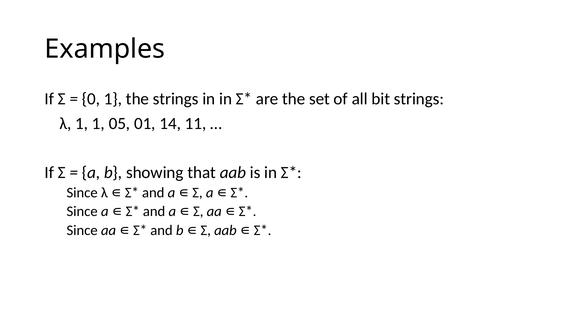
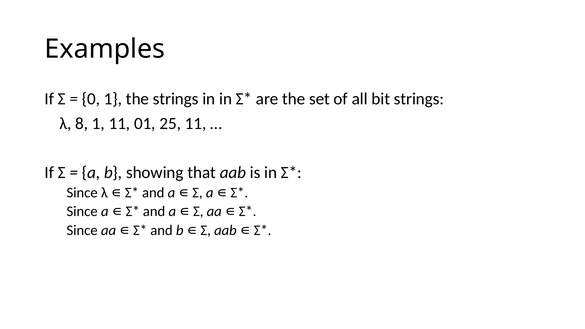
λ 1: 1 -> 8 (82, 123)
1 05: 05 -> 11 (119, 123)
14: 14 -> 25 (170, 123)
